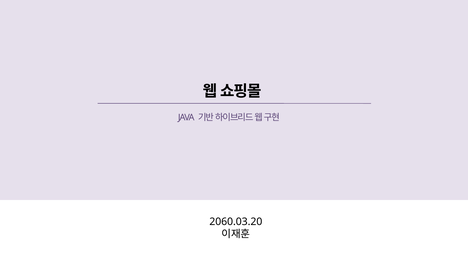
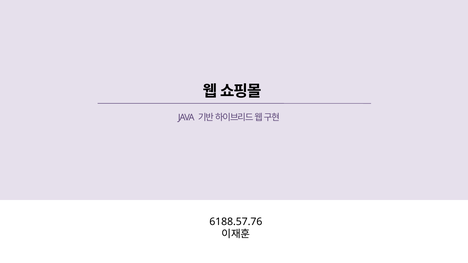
2060.03.20: 2060.03.20 -> 6188.57.76 (236, 222)
